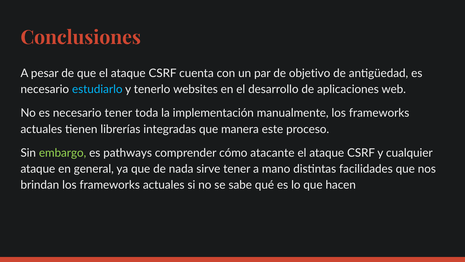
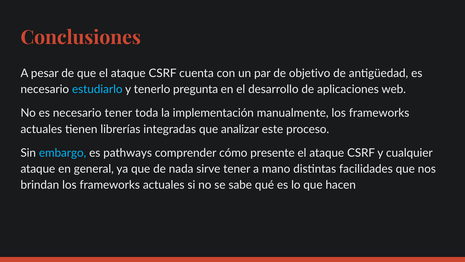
websites: websites -> pregunta (196, 89)
manera: manera -> analizar (240, 129)
embargo colour: light green -> light blue (63, 153)
atacante: atacante -> presente (272, 153)
